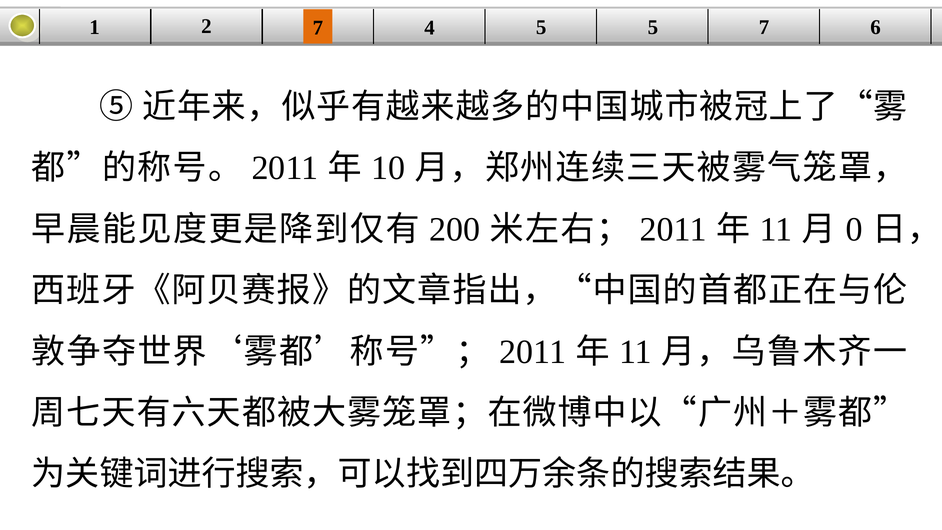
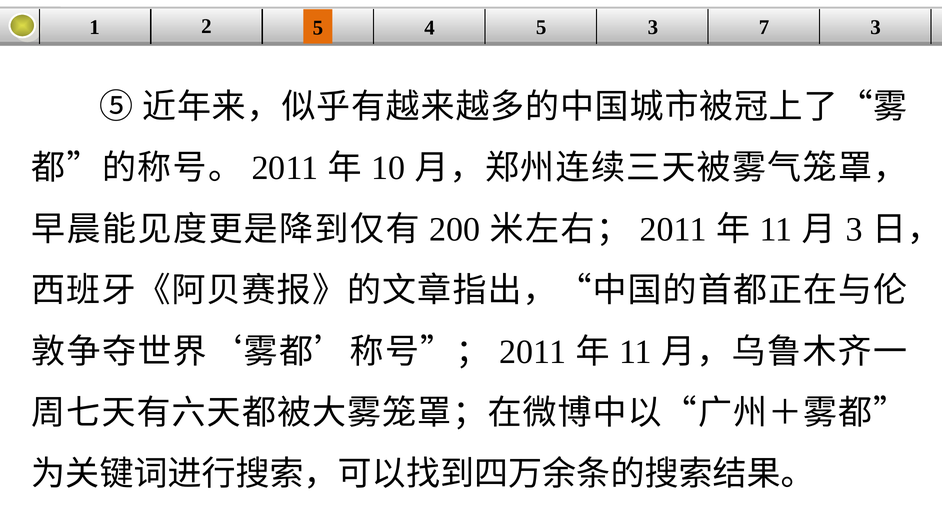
2 7: 7 -> 5 (318, 28)
5 5: 5 -> 3 (653, 27)
7 6: 6 -> 3 (876, 27)
0: 0 -> 3 (854, 229)
